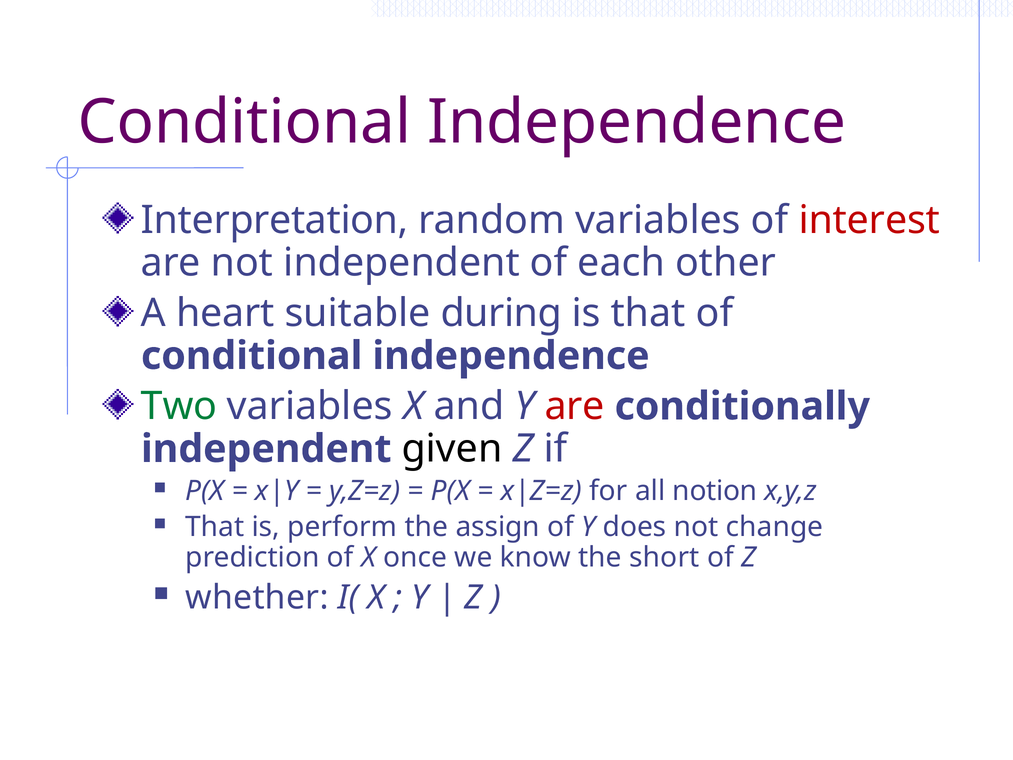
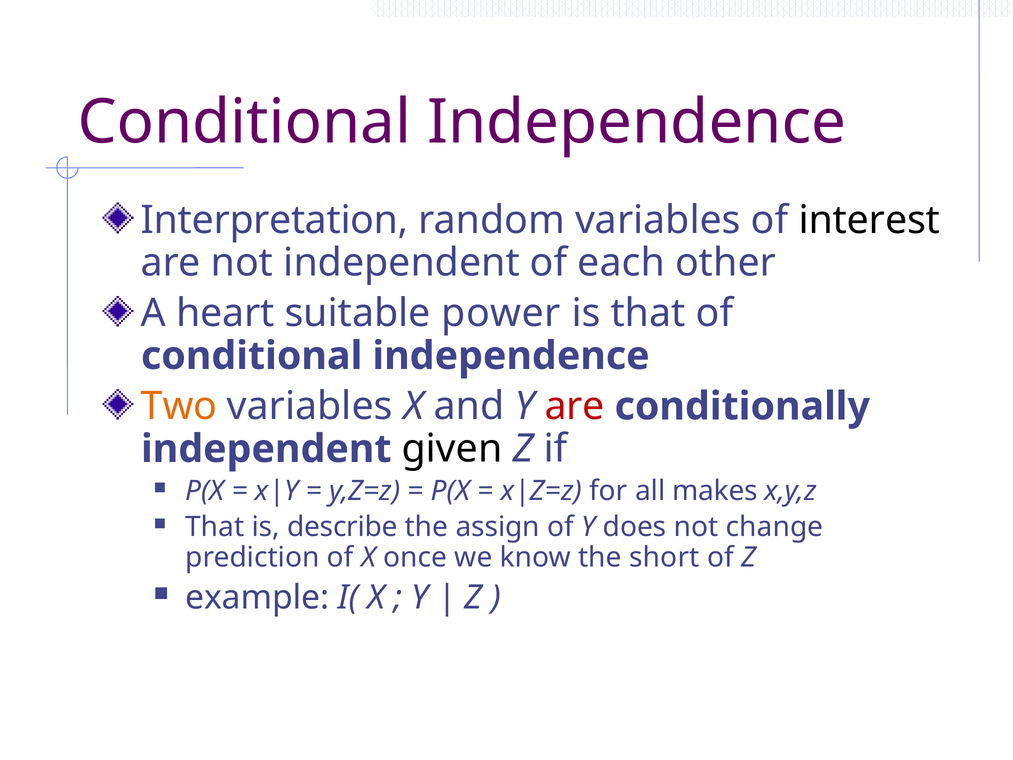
interest colour: red -> black (869, 220)
during: during -> power (501, 313)
Two colour: green -> orange (179, 406)
notion: notion -> makes (715, 491)
perform: perform -> describe (342, 527)
whether: whether -> example (257, 598)
